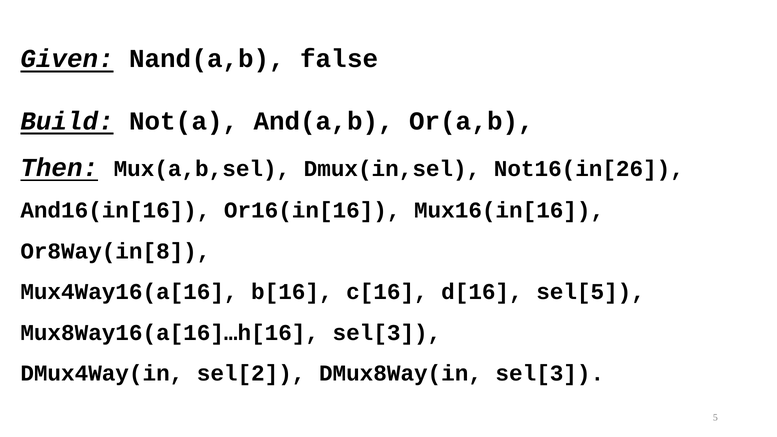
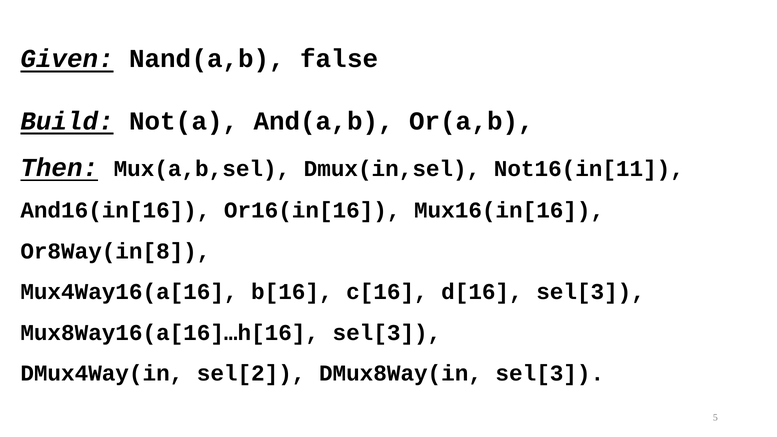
Not16(in[26: Not16(in[26 -> Not16(in[11 (589, 169)
d[16 sel[5: sel[5 -> sel[3 (591, 292)
